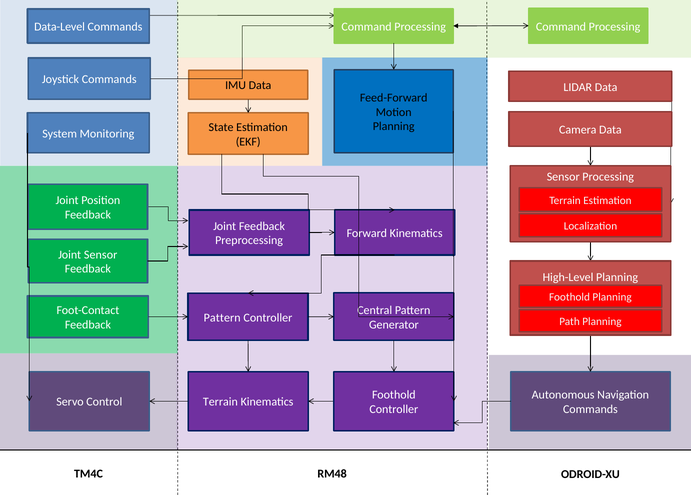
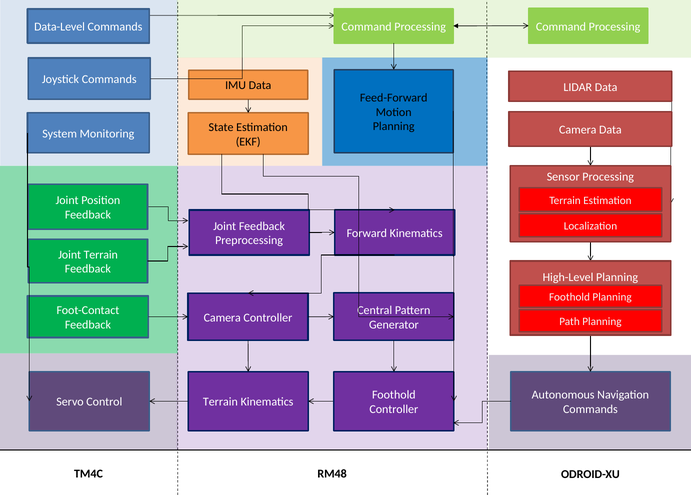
Joint Sensor: Sensor -> Terrain (101, 255)
Pattern: Pattern -> Camera (222, 318)
